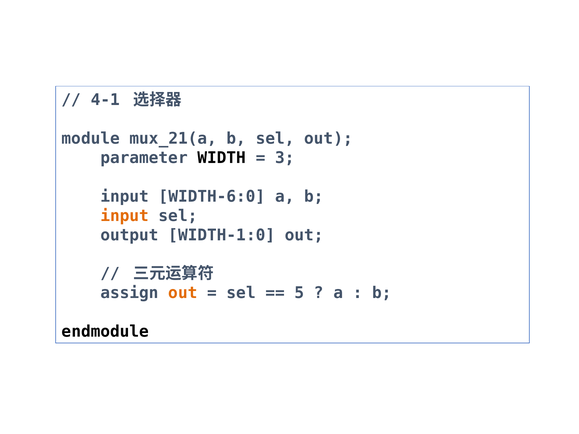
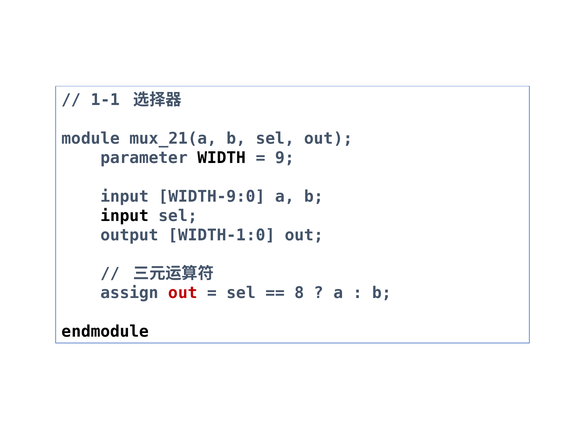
4-1: 4-1 -> 1-1 (105, 100)
3: 3 -> 9 (285, 158)
WIDTH-6:0: WIDTH-6:0 -> WIDTH-9:0 (212, 197)
input colour: orange -> black (125, 216)
out colour: orange -> red (183, 293)
5: 5 -> 8 (299, 293)
